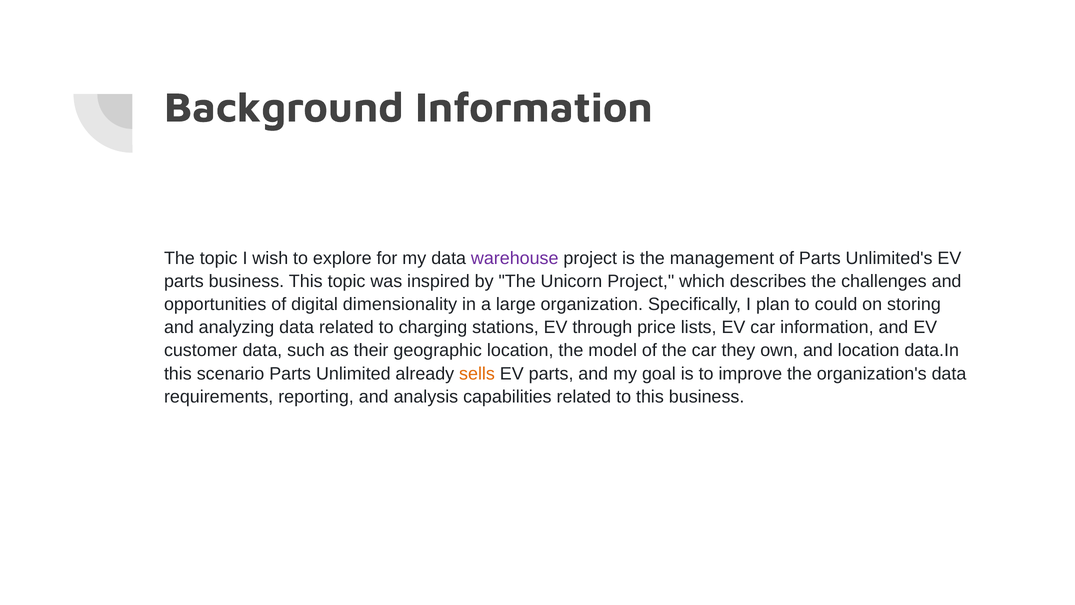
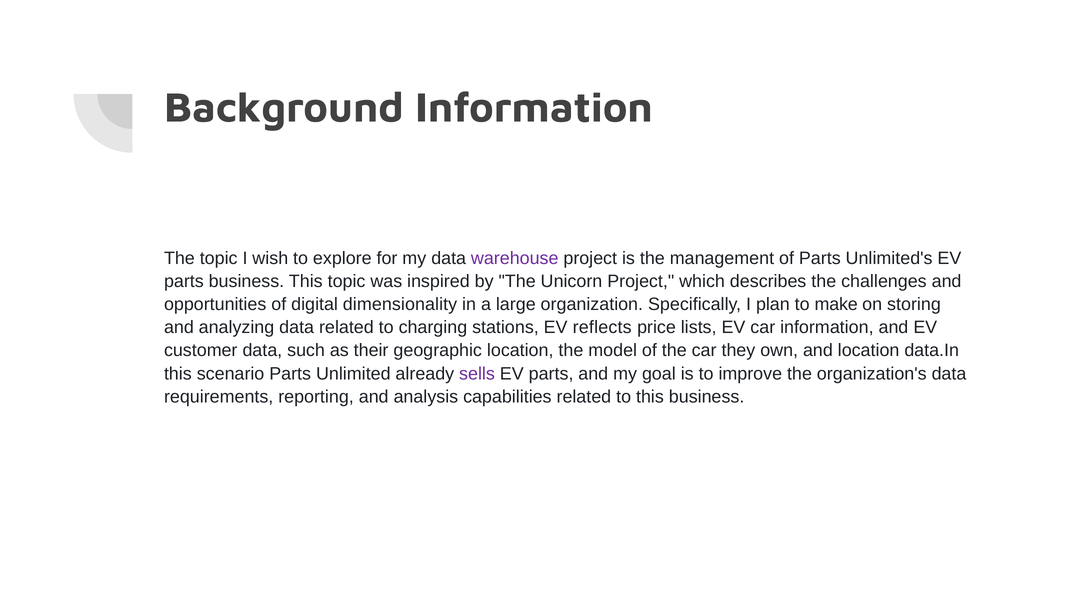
could: could -> make (836, 304)
through: through -> reflects (602, 327)
sells colour: orange -> purple (477, 373)
